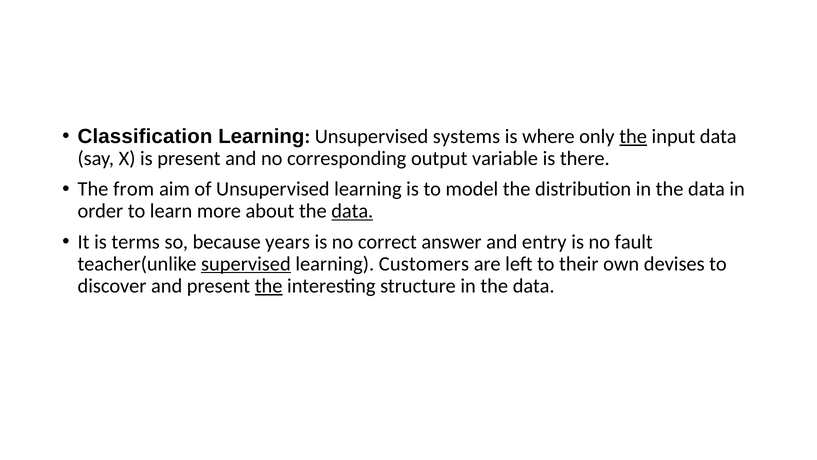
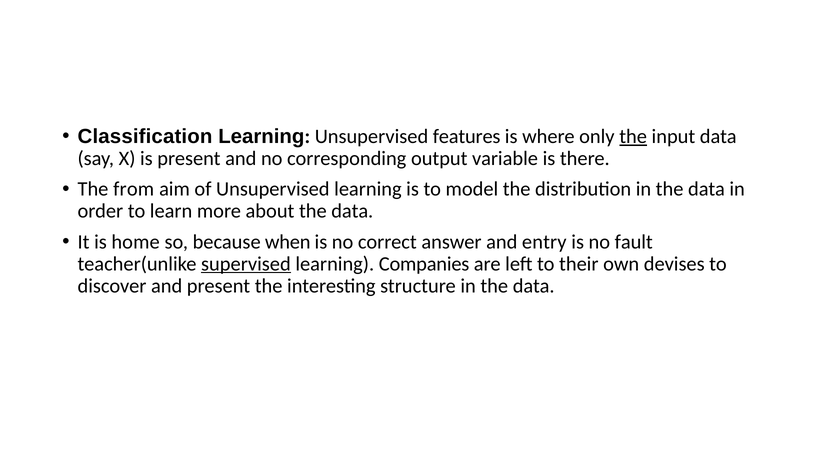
systems: systems -> features (467, 136)
data underline: present -> none (352, 211)
terms: terms -> home (136, 242)
years: years -> when (288, 242)
Customers: Customers -> Companies (424, 264)
the underline: present -> none (269, 286)
